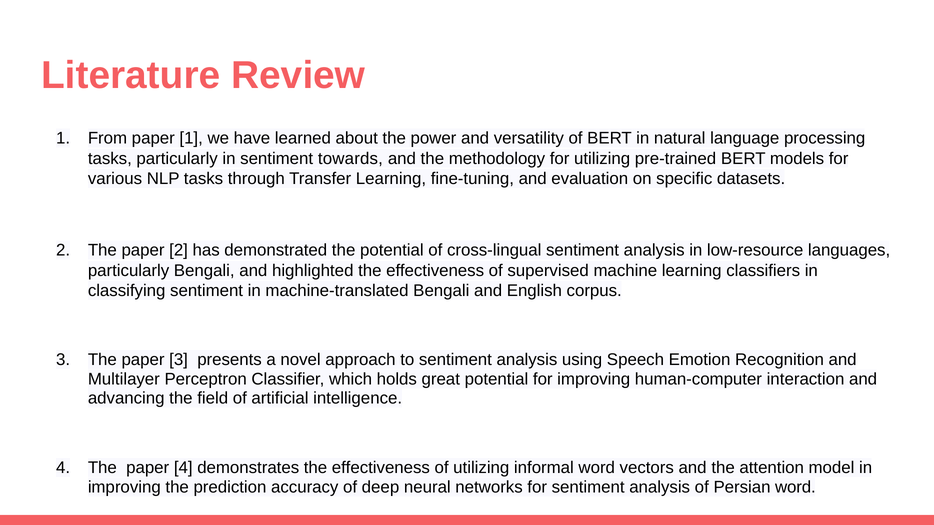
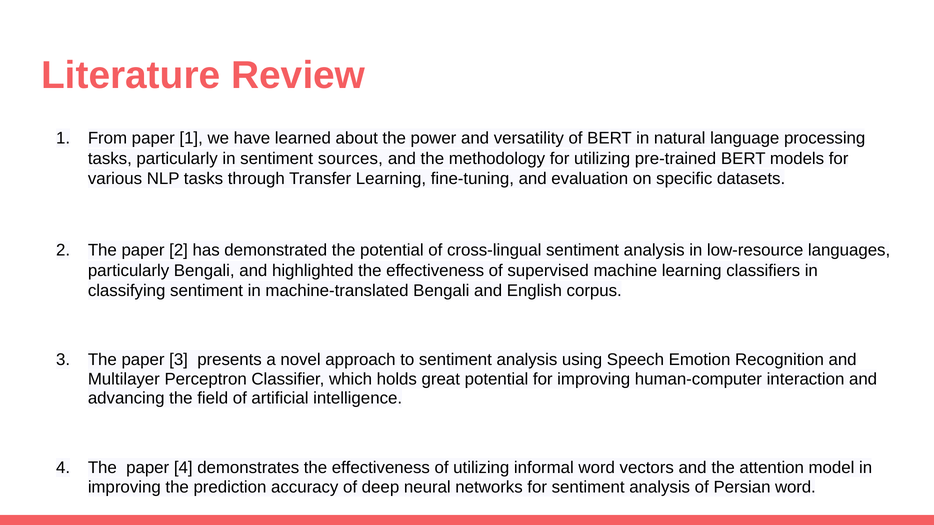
towards: towards -> sources (350, 159)
